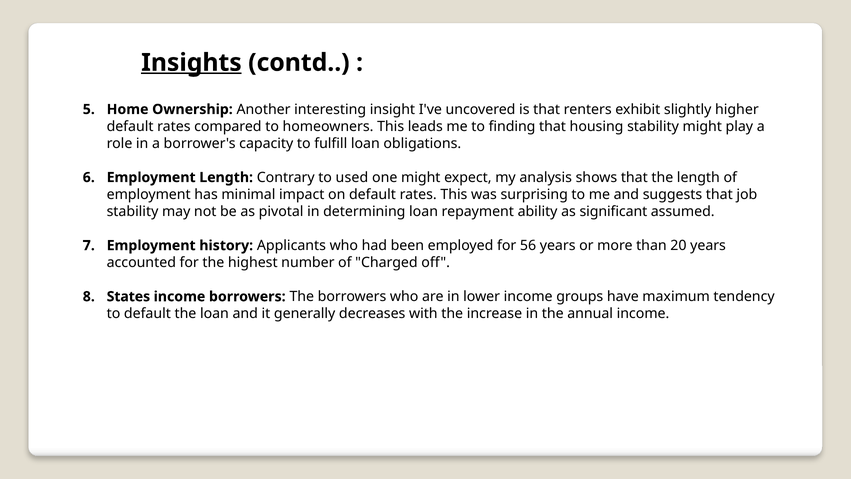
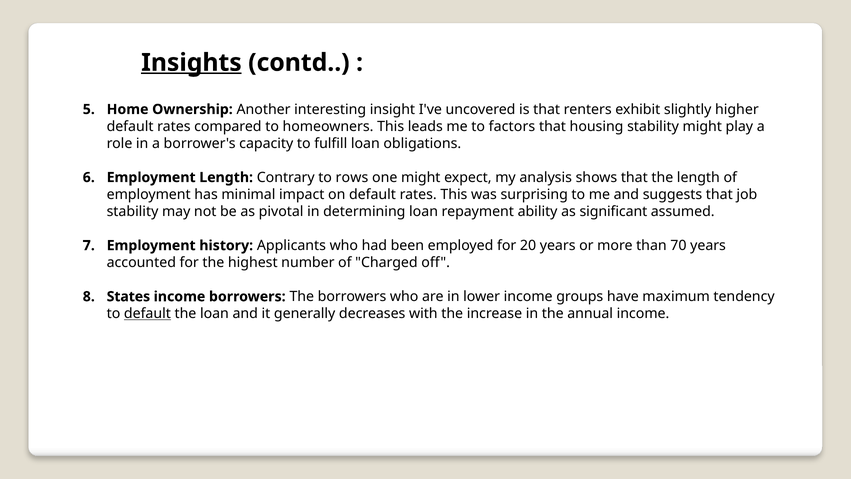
finding: finding -> factors (512, 126)
used: used -> rows (352, 177)
56: 56 -> 20 (528, 245)
20: 20 -> 70 (678, 245)
default underline: none -> present (147, 313)
